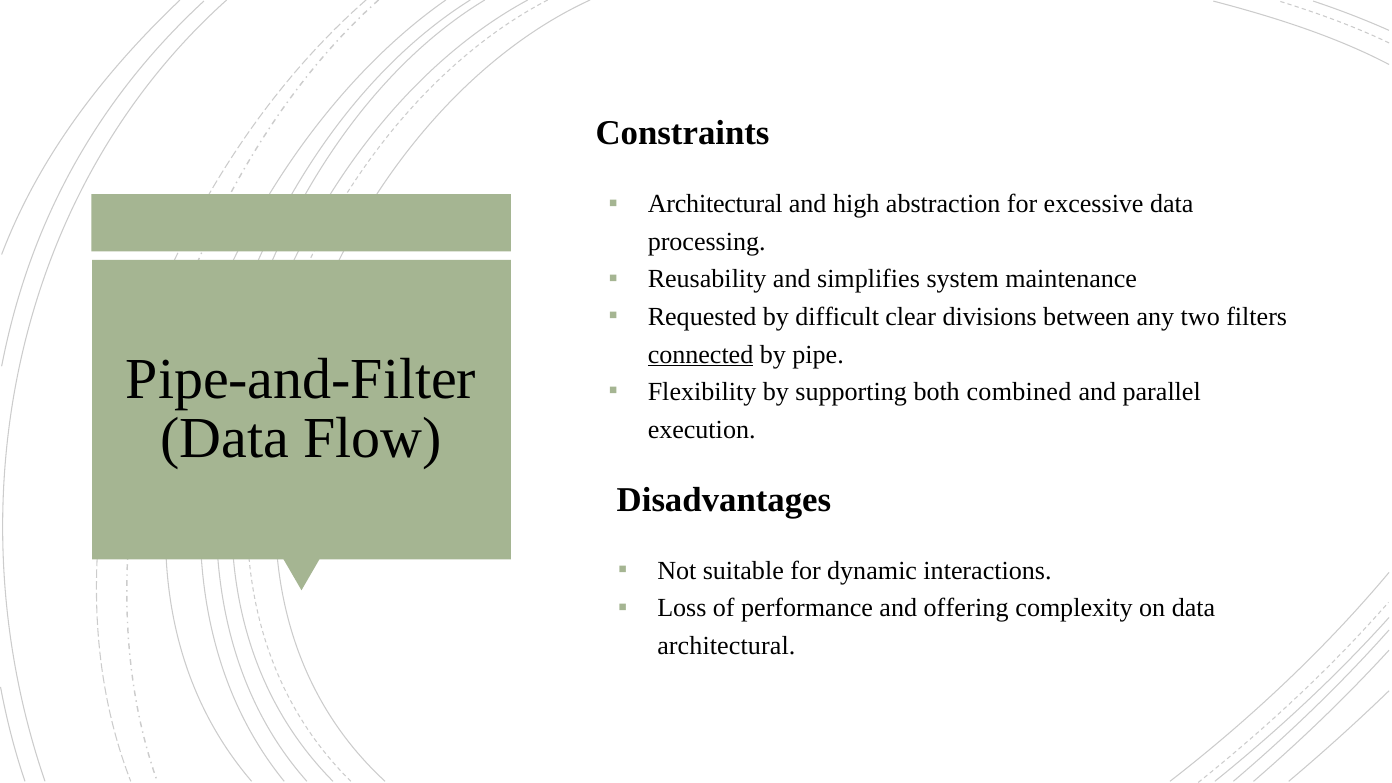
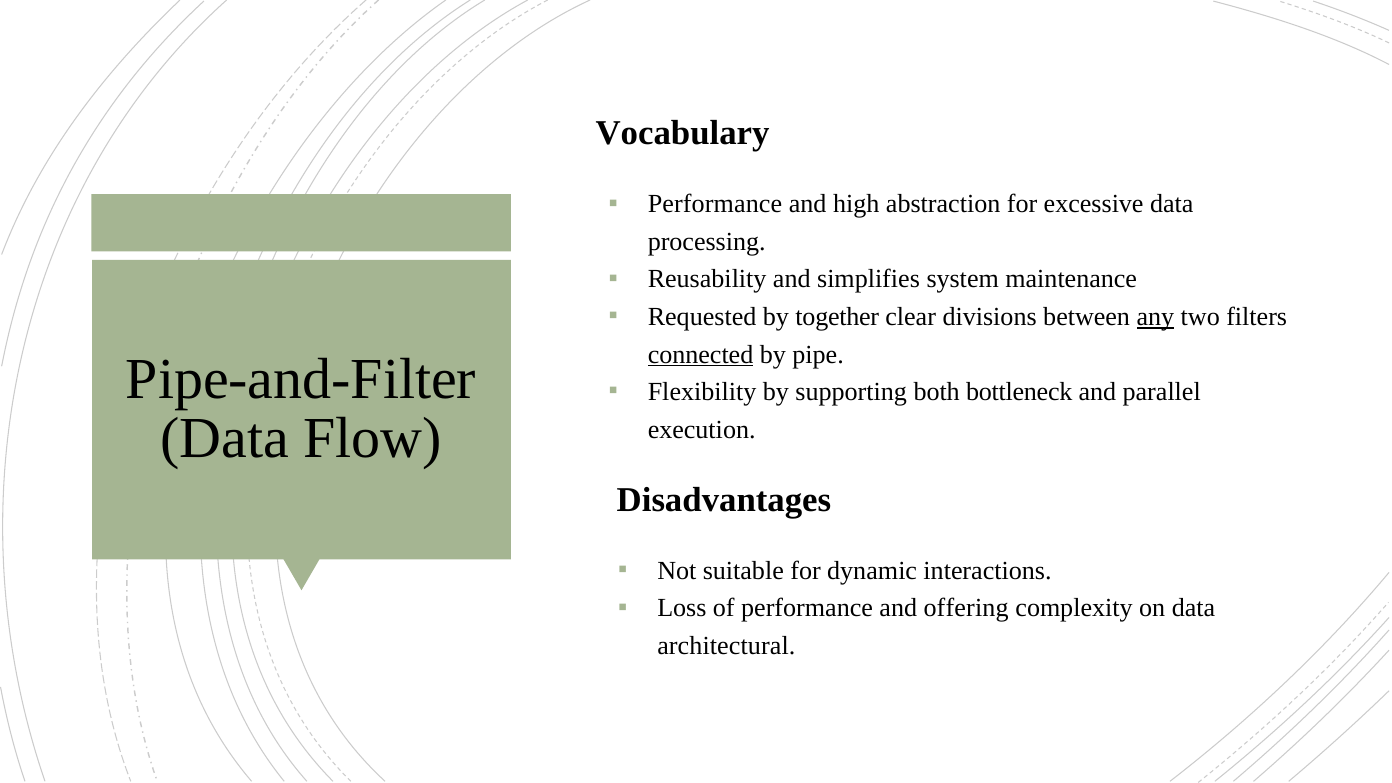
Constraints: Constraints -> Vocabulary (683, 133)
Architectural: Architectural -> Performance (715, 204)
difficult: difficult -> together (837, 317)
any underline: none -> present (1155, 317)
combined: combined -> bottleneck (1019, 392)
